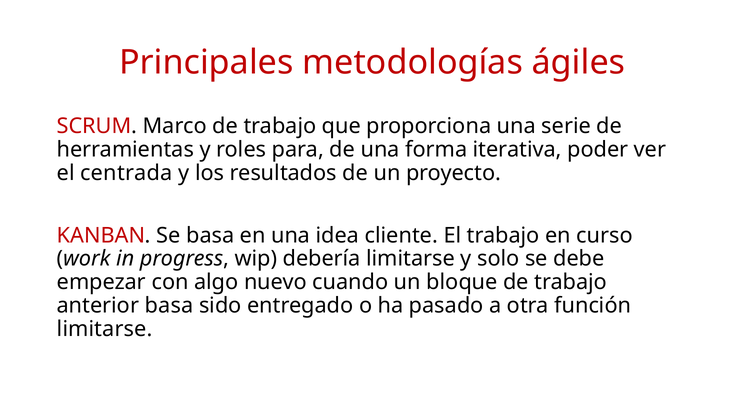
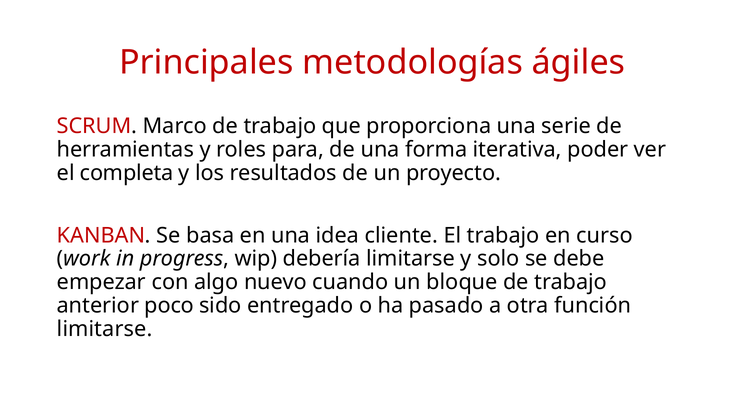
centrada: centrada -> completa (127, 173)
anterior basa: basa -> poco (169, 306)
